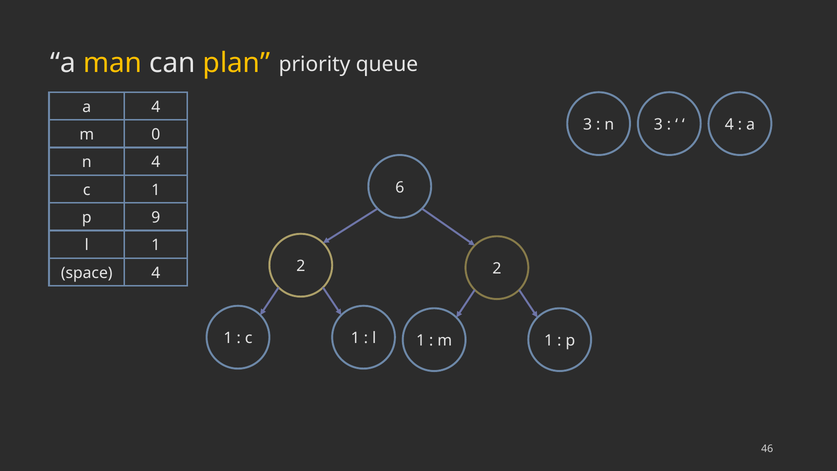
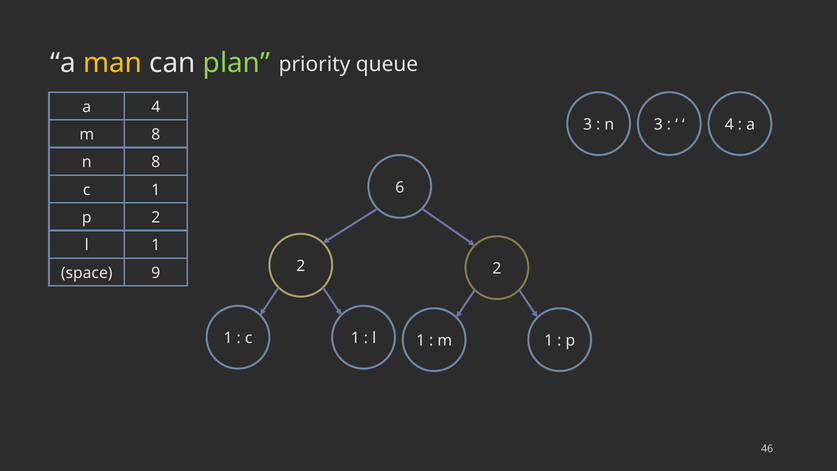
plan colour: yellow -> light green (236, 63)
m 0: 0 -> 8 (156, 135)
n 4: 4 -> 8 (156, 162)
p 9: 9 -> 2 (156, 217)
space 4: 4 -> 9 (156, 273)
